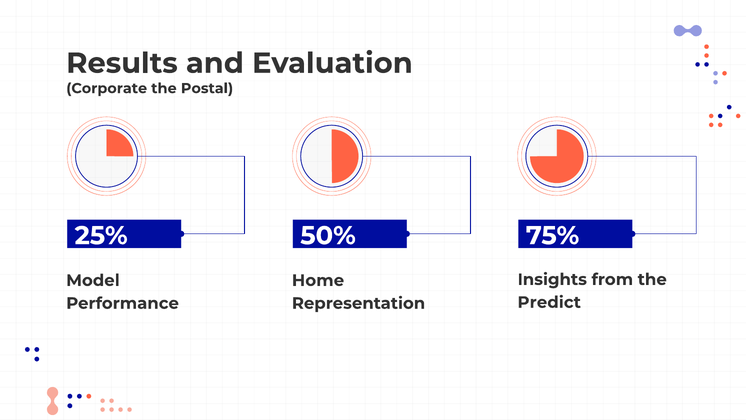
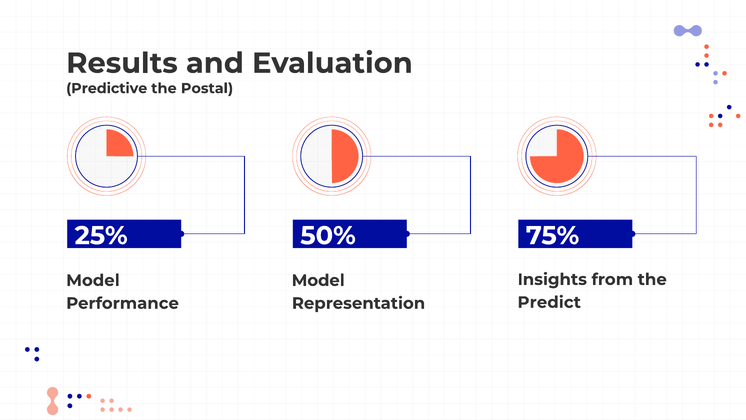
Corporate: Corporate -> Predictive (107, 88)
Home: Home -> Model (318, 280)
